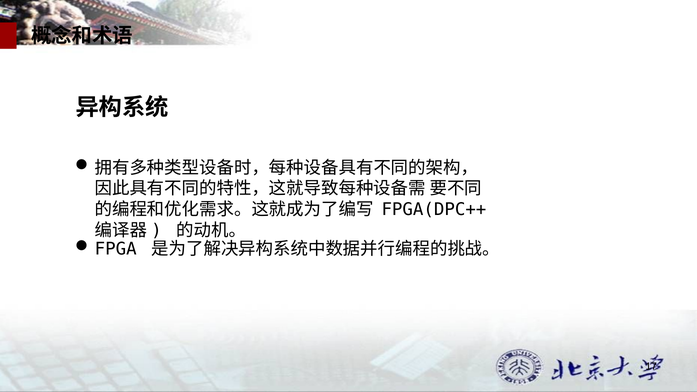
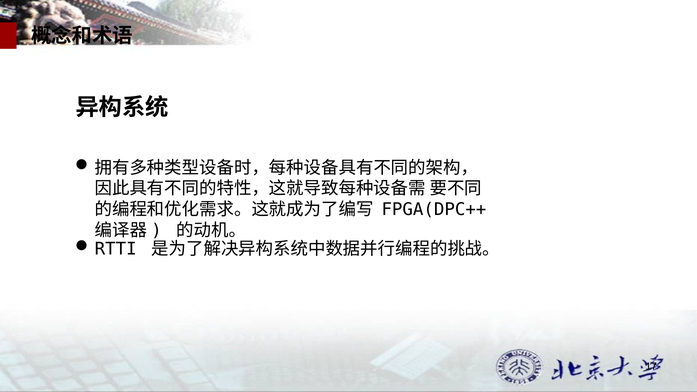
FPGA: FPGA -> RTTI (116, 249)
